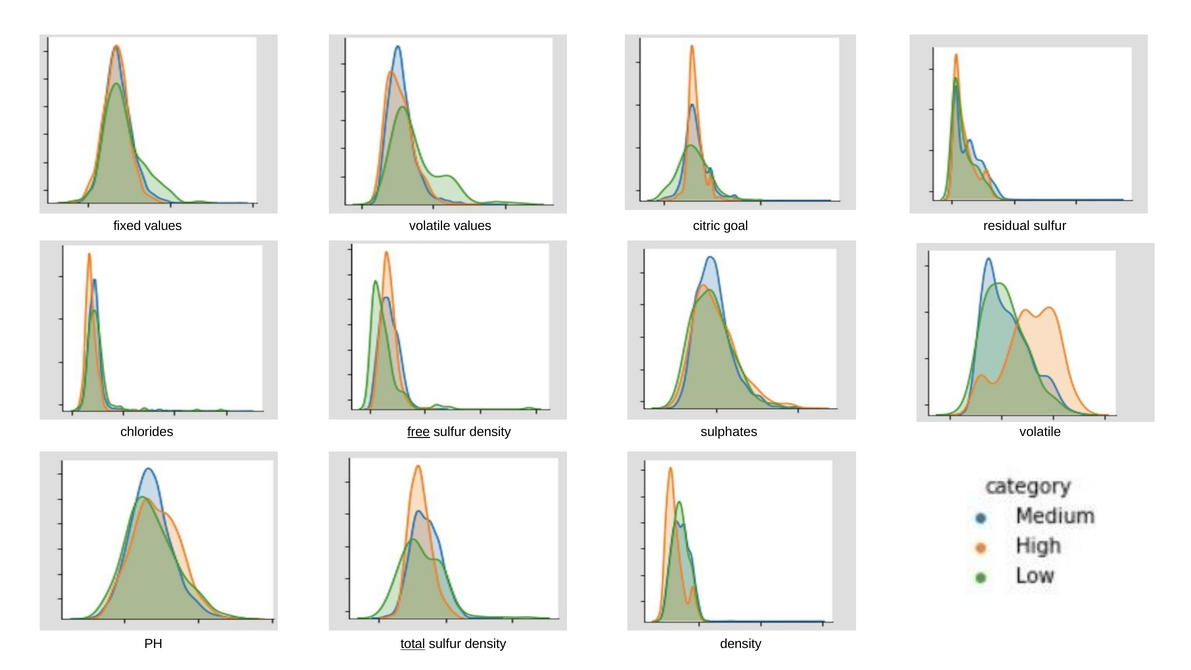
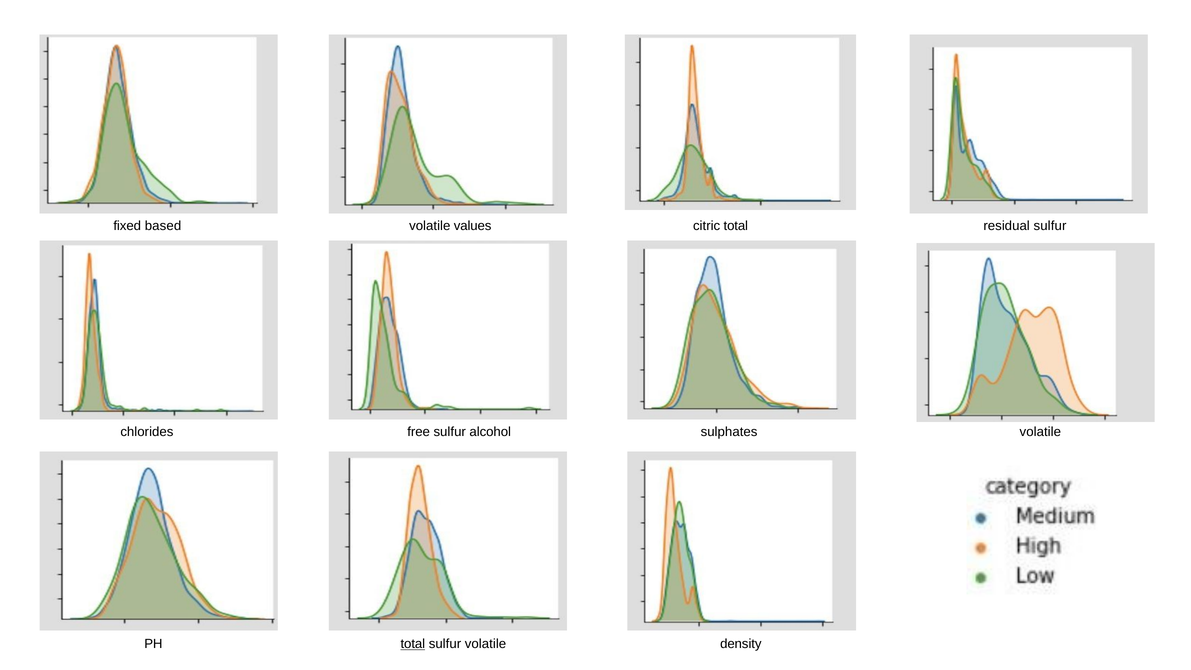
fixed values: values -> based (163, 226)
citric goal: goal -> total (736, 226)
free underline: present -> none (419, 432)
density: density -> alcohol (490, 432)
density: density -> volatile (485, 644)
